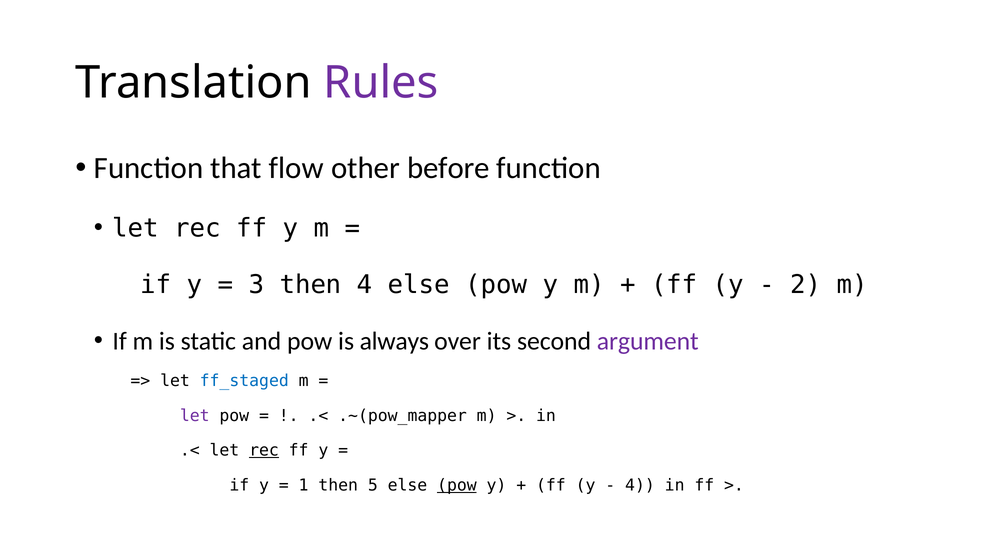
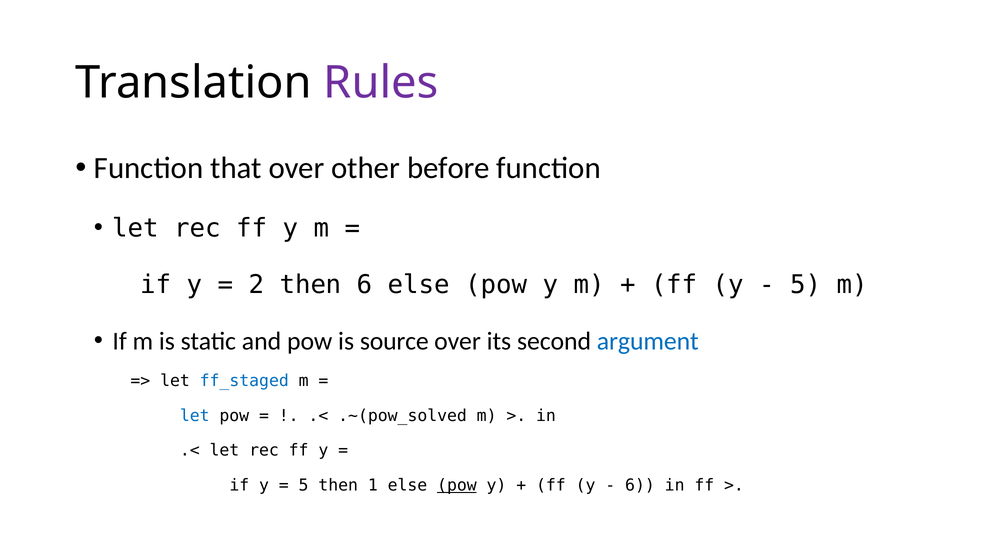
that flow: flow -> over (296, 168)
3: 3 -> 2 (256, 285)
then 4: 4 -> 6 (365, 285)
2: 2 -> 5 (806, 285)
always: always -> source (394, 341)
argument colour: purple -> blue (648, 341)
let colour: purple -> blue (195, 416)
.~(pow_mapper: .~(pow_mapper -> .~(pow_solved (403, 416)
rec underline: present -> none (264, 451)
1: 1 -> 5 (304, 486)
5: 5 -> 1 (373, 486)
4: 4 -> 6 (640, 486)
